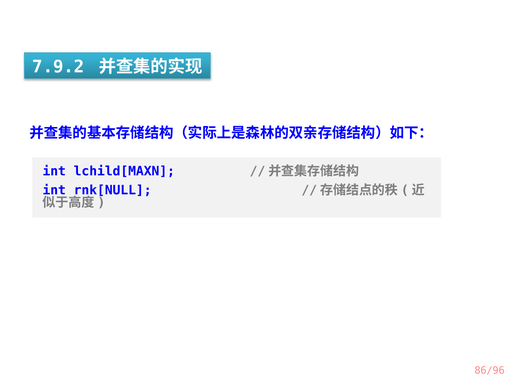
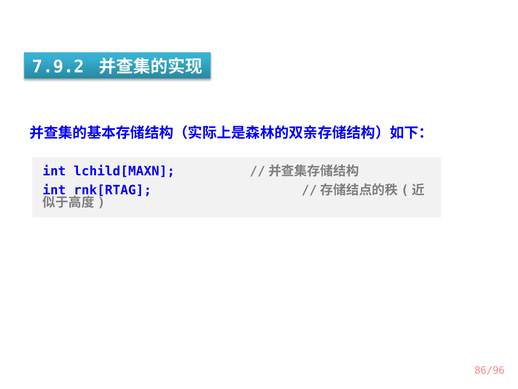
rnk[NULL: rnk[NULL -> rnk[RTAG (113, 190)
